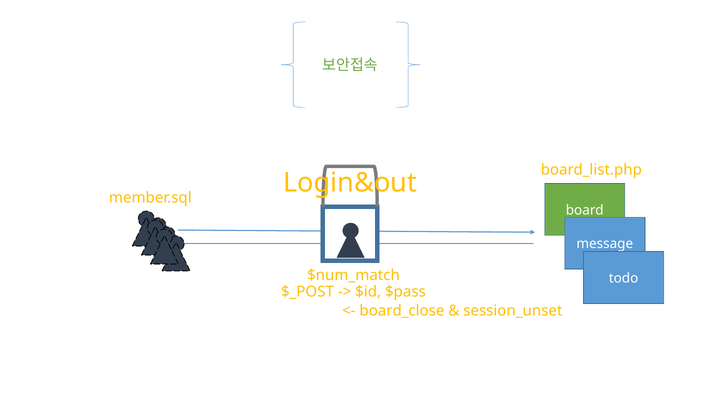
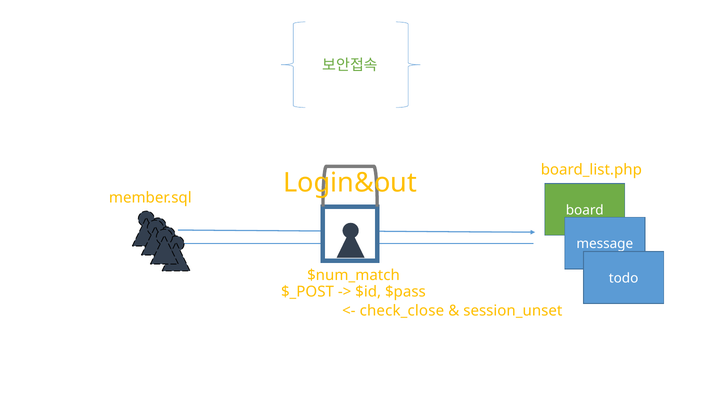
board_close: board_close -> check_close (402, 311)
